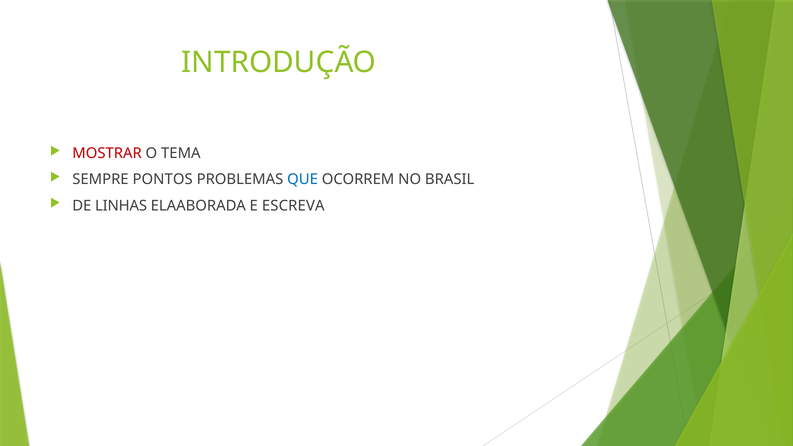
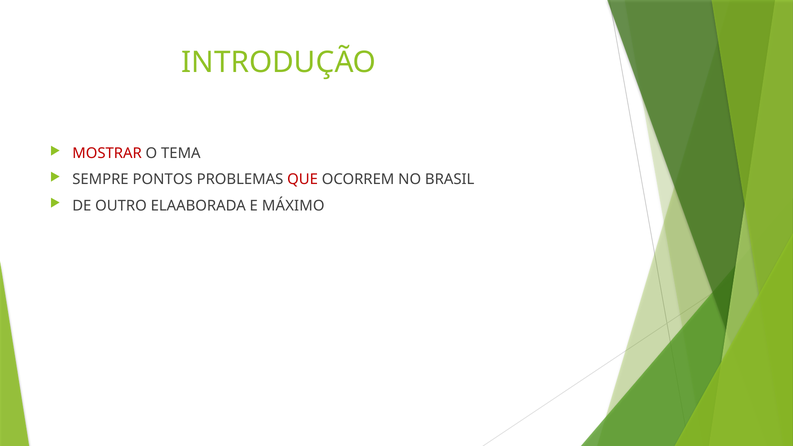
QUE colour: blue -> red (303, 180)
LINHAS: LINHAS -> OUTRO (121, 206)
ESCREVA: ESCREVA -> MÁXIMO (293, 206)
